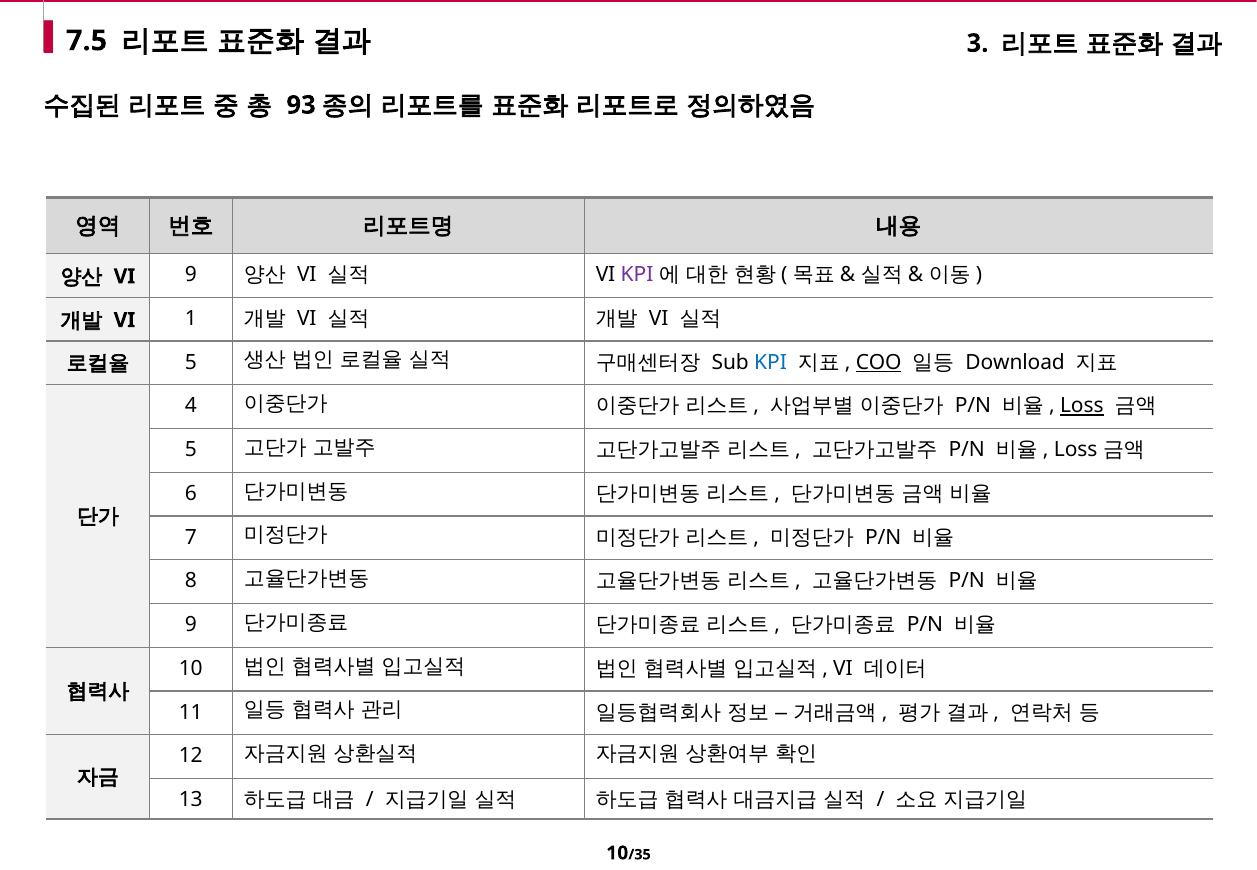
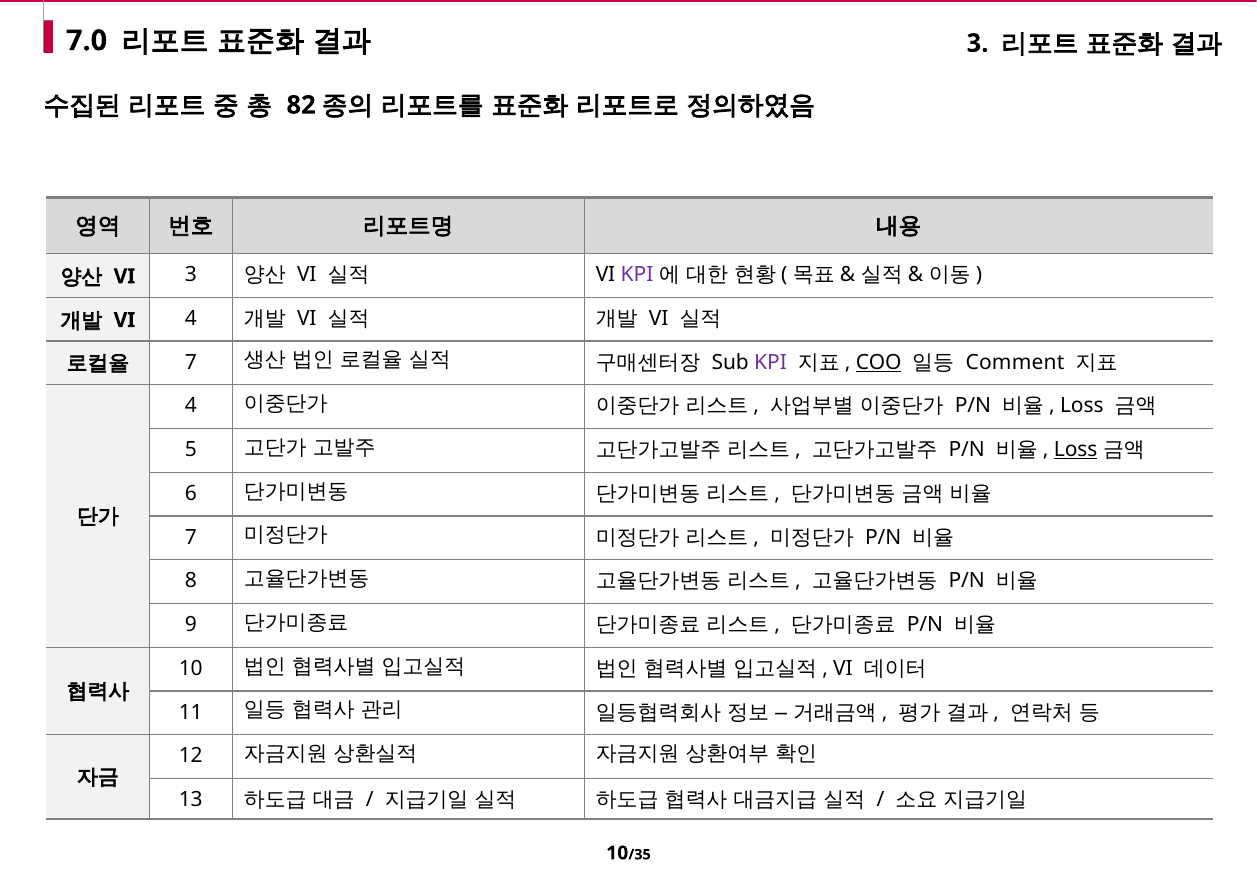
7.5: 7.5 -> 7.0 (87, 41)
93: 93 -> 82 (301, 105)
VI 9: 9 -> 3 (191, 275)
VI 1: 1 -> 4 (191, 318)
5: 5 -> 7 (191, 362)
KPI colour: blue -> purple (771, 362)
Download: Download -> Comment (1015, 362)
Loss underline: present -> none (1082, 406)
Loss underline: none -> present (1076, 450)
